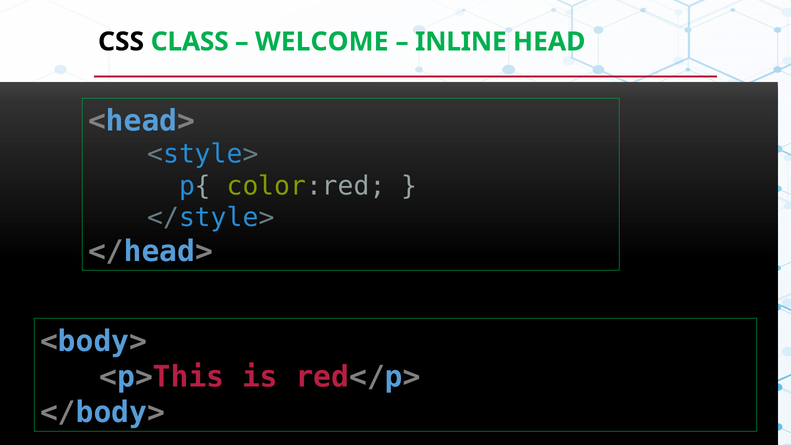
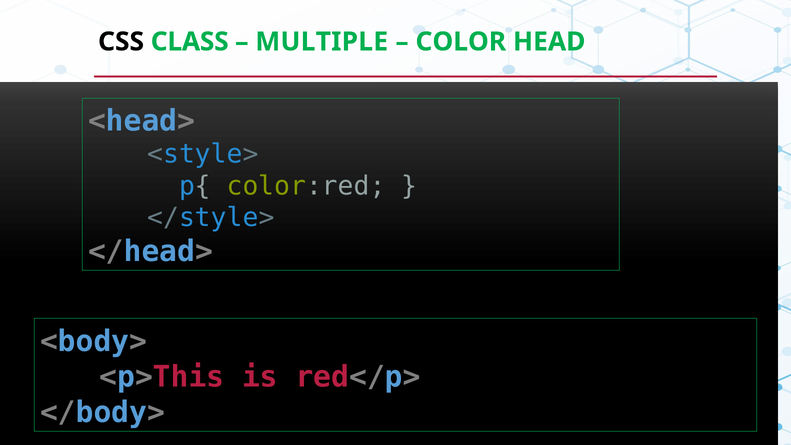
WELCOME: WELCOME -> MULTIPLE (322, 42)
INLINE: INLINE -> COLOR (461, 42)
